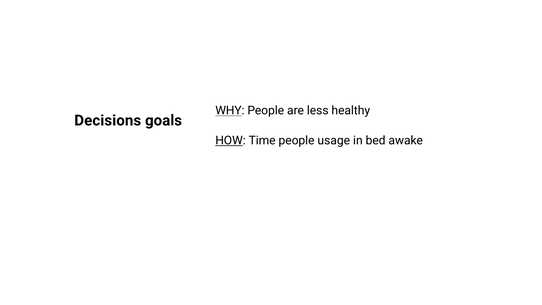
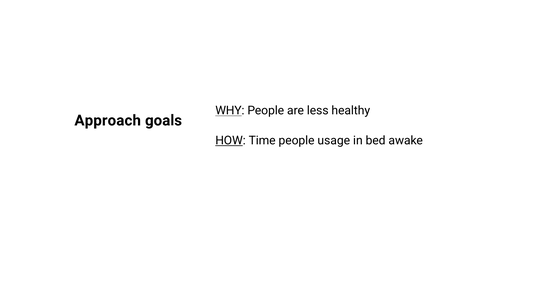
Decisions: Decisions -> Approach (108, 120)
